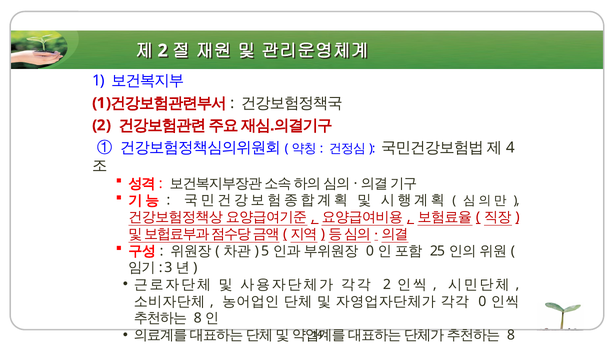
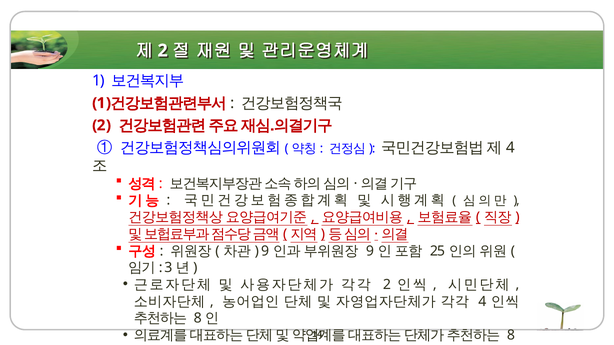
5: 5 -> 9 (265, 251)
0: 0 -> 9 (370, 251)
0: 0 -> 4 (482, 302)
